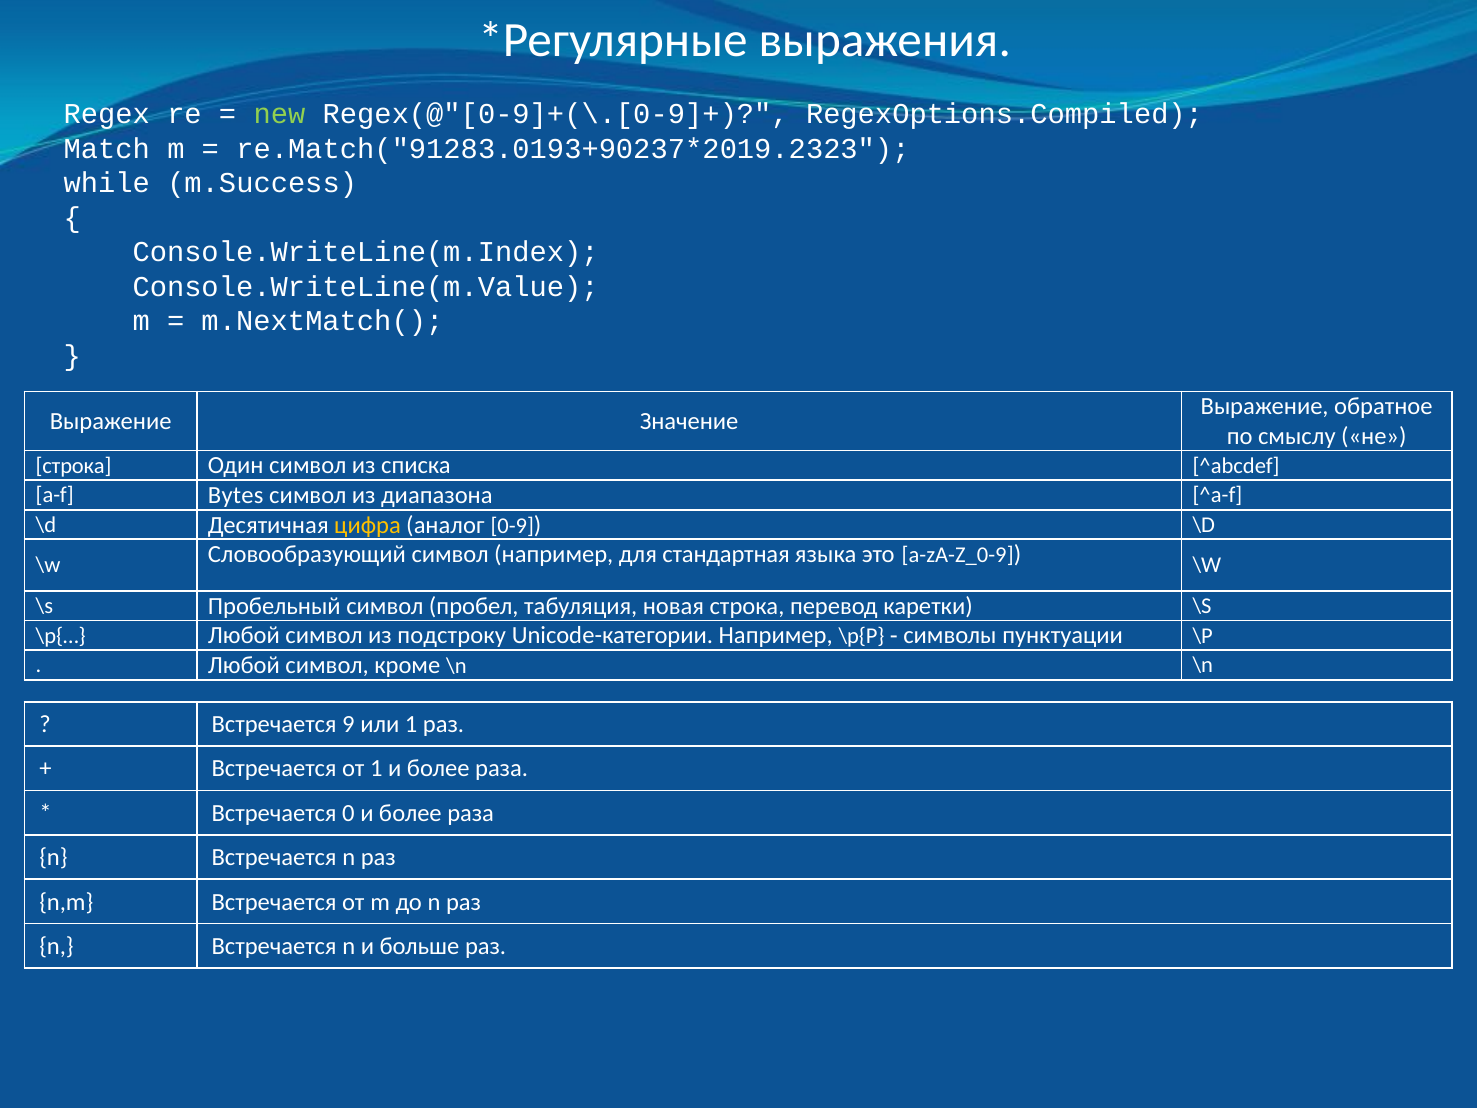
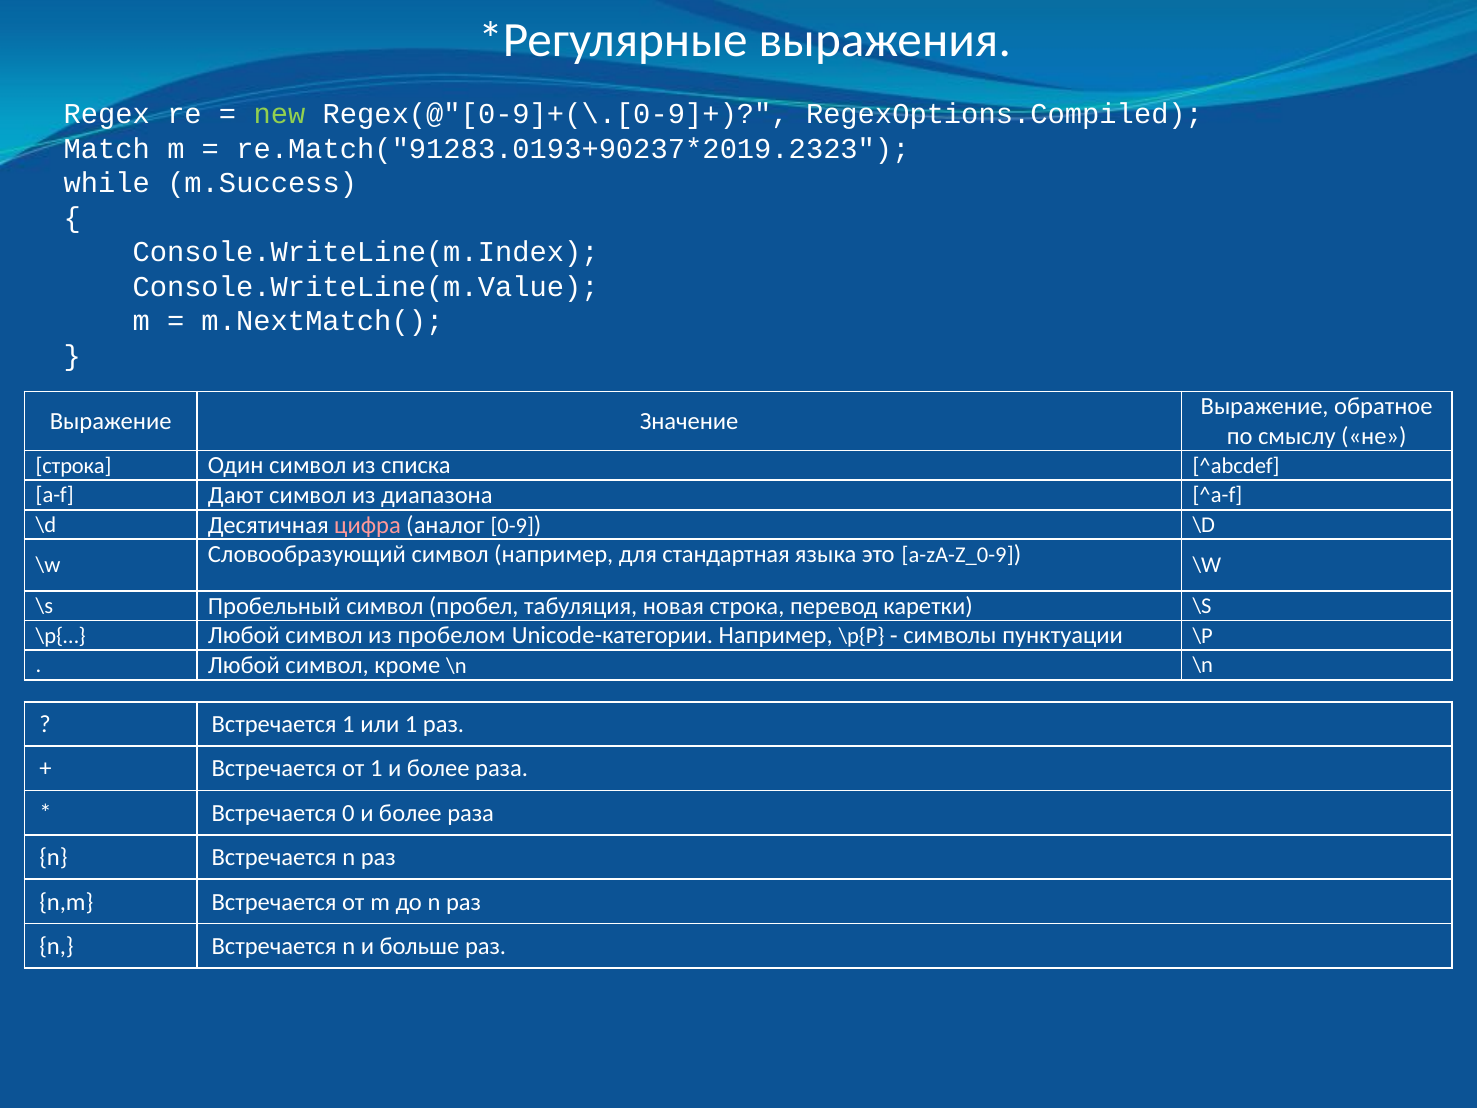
Bytes: Bytes -> Дают (236, 495)
цифра colour: yellow -> pink (368, 525)
подстроку: подстроку -> пробелом (452, 636)
Встречается 9: 9 -> 1 (348, 724)
